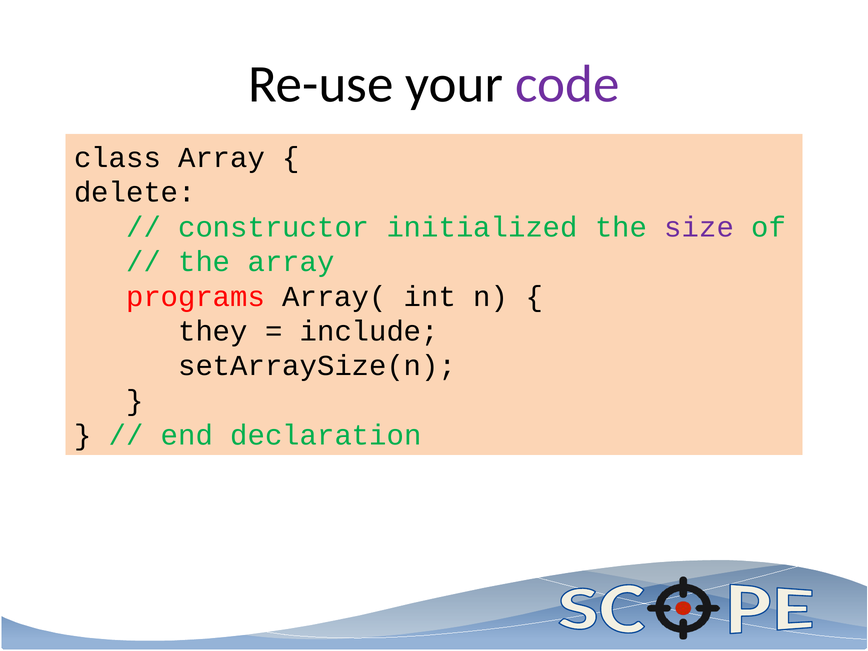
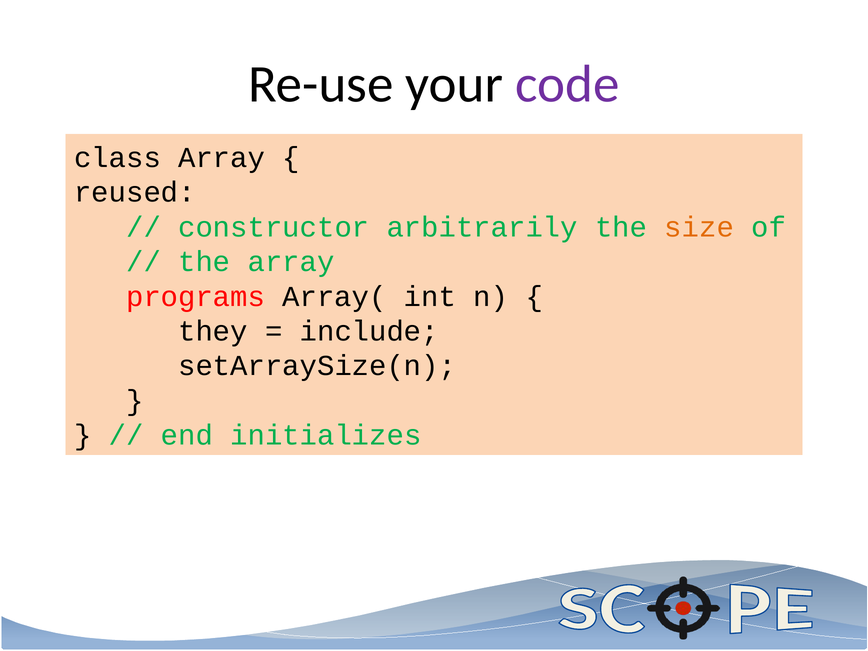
delete: delete -> reused (135, 192)
initialized: initialized -> arbitrarily (482, 227)
size colour: purple -> orange (699, 227)
declaration: declaration -> initializes (326, 435)
